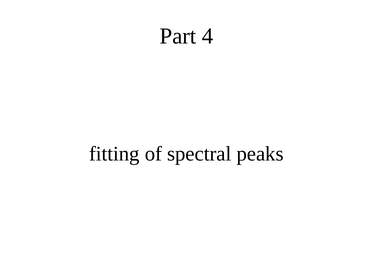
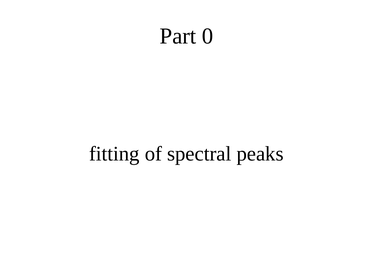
4: 4 -> 0 (208, 36)
